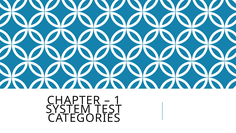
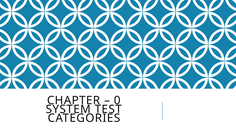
1: 1 -> 0 (117, 100)
